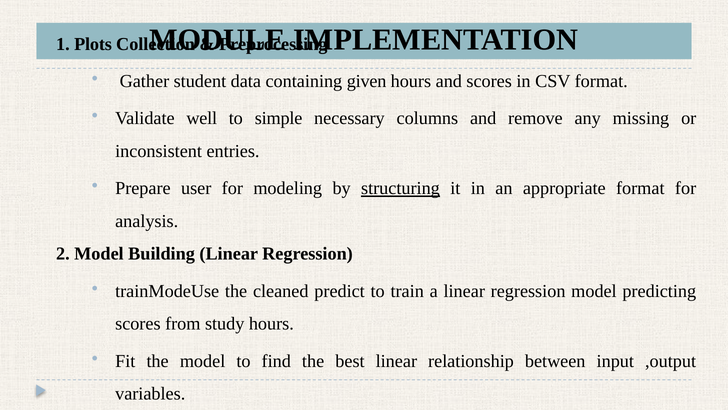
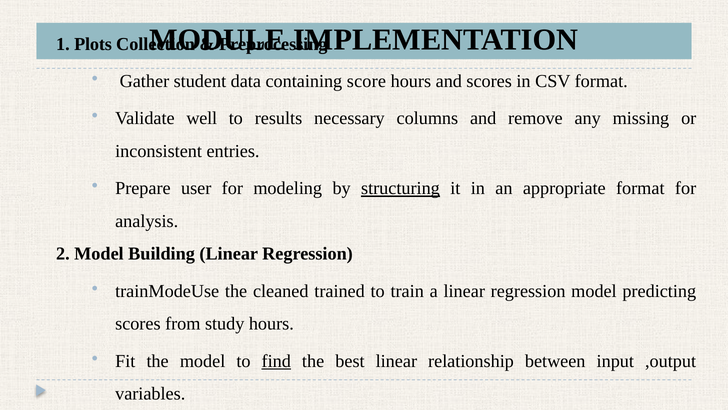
given: given -> score (366, 81)
simple: simple -> results (278, 118)
predict: predict -> trained (340, 291)
find underline: none -> present (276, 361)
